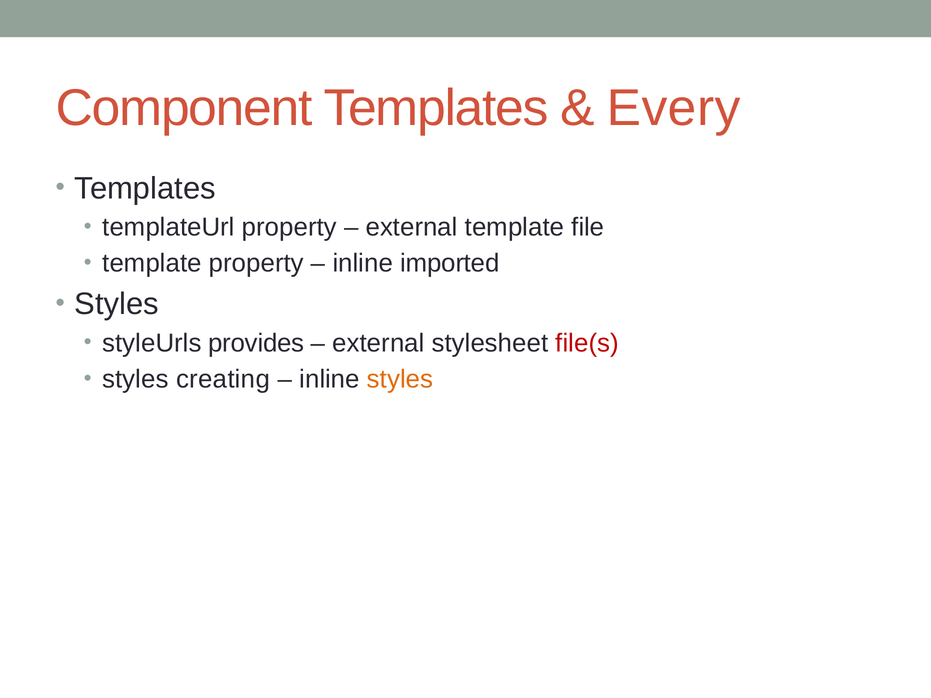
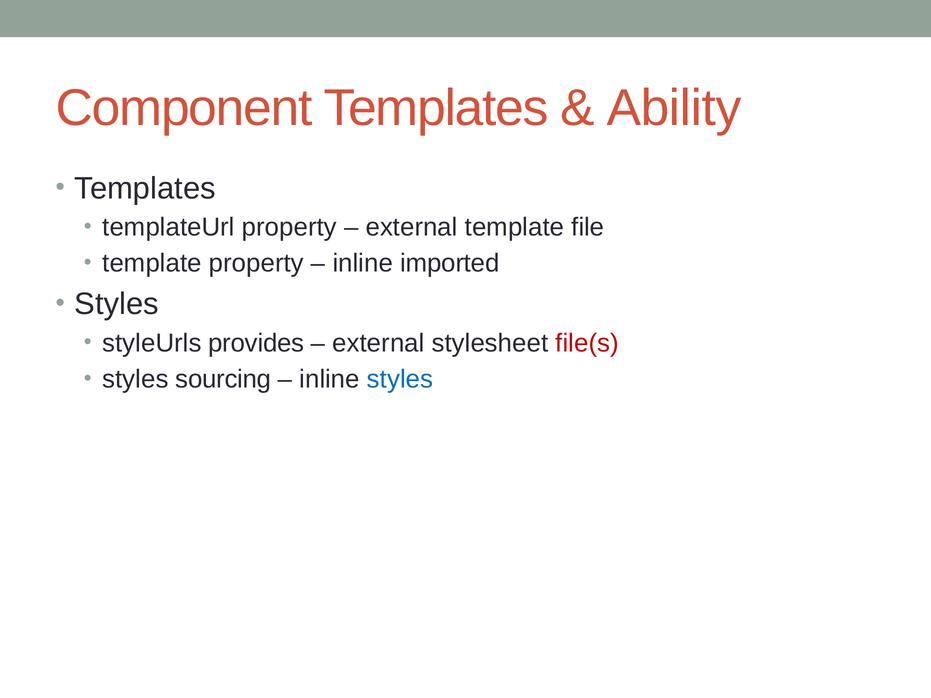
Every: Every -> Ability (674, 108)
creating: creating -> sourcing (223, 379)
styles colour: orange -> blue (400, 379)
